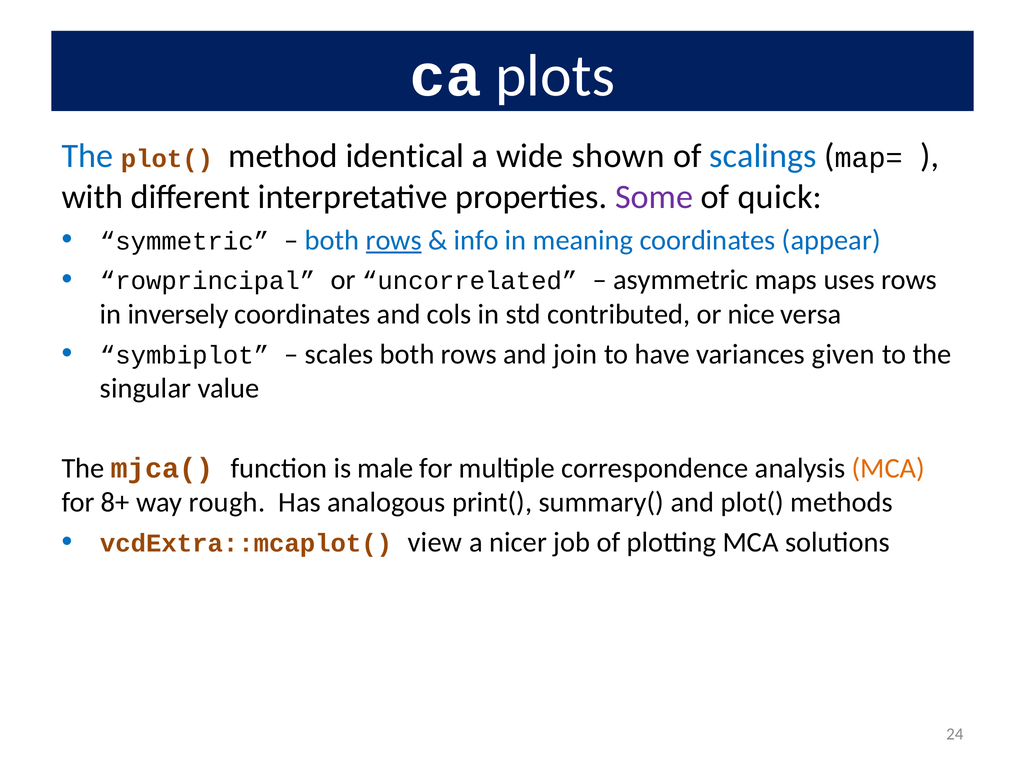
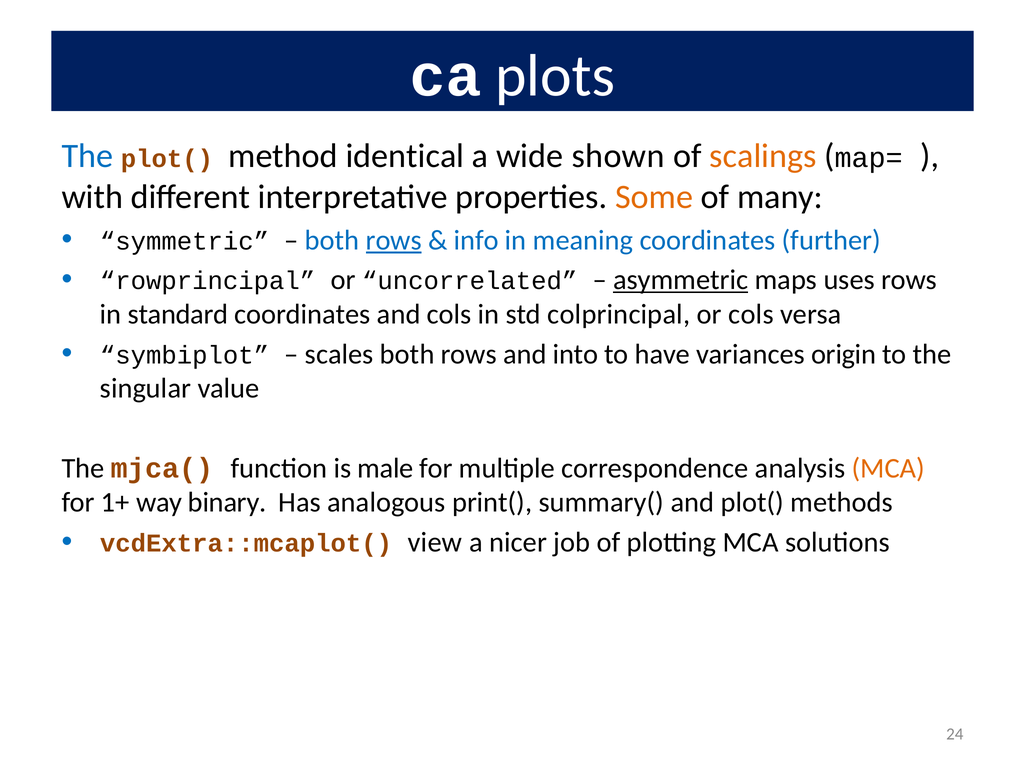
scalings colour: blue -> orange (763, 156)
Some colour: purple -> orange (654, 197)
quick: quick -> many (780, 197)
appear: appear -> further (831, 240)
asymmetric underline: none -> present (681, 280)
inversely: inversely -> standard (178, 314)
contributed: contributed -> colprincipal (619, 314)
or nice: nice -> cols (751, 314)
join: join -> into (576, 354)
given: given -> origin (844, 354)
8+: 8+ -> 1+ (115, 502)
rough: rough -> binary (227, 502)
